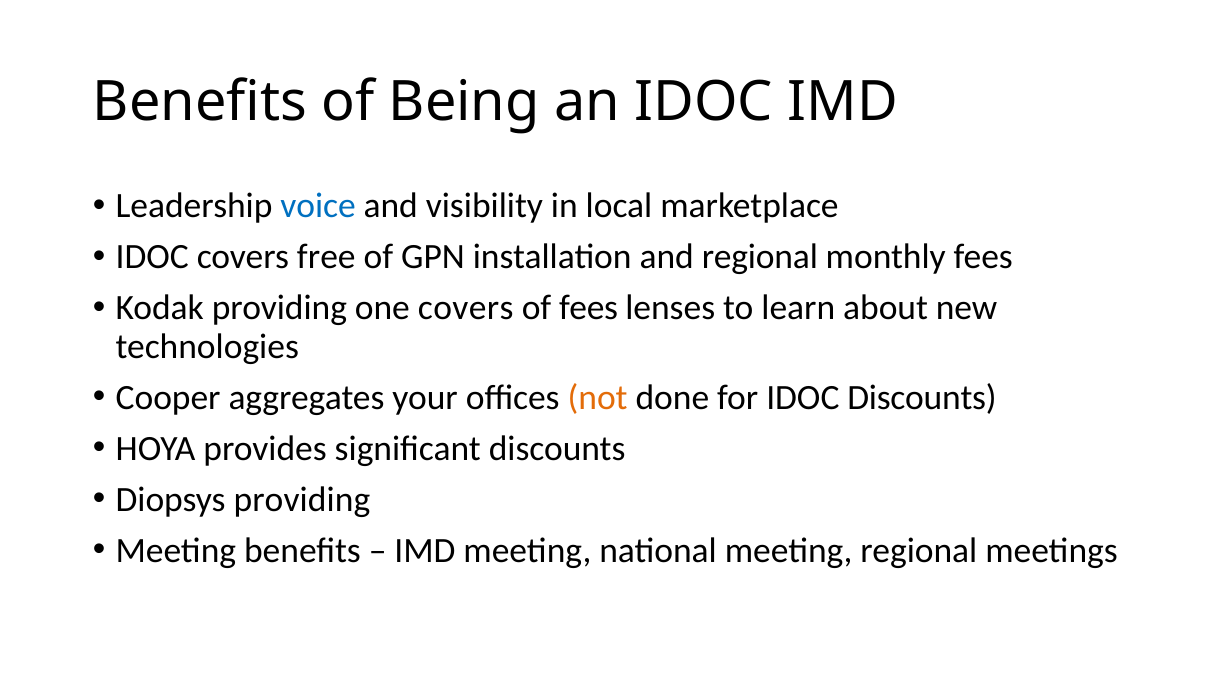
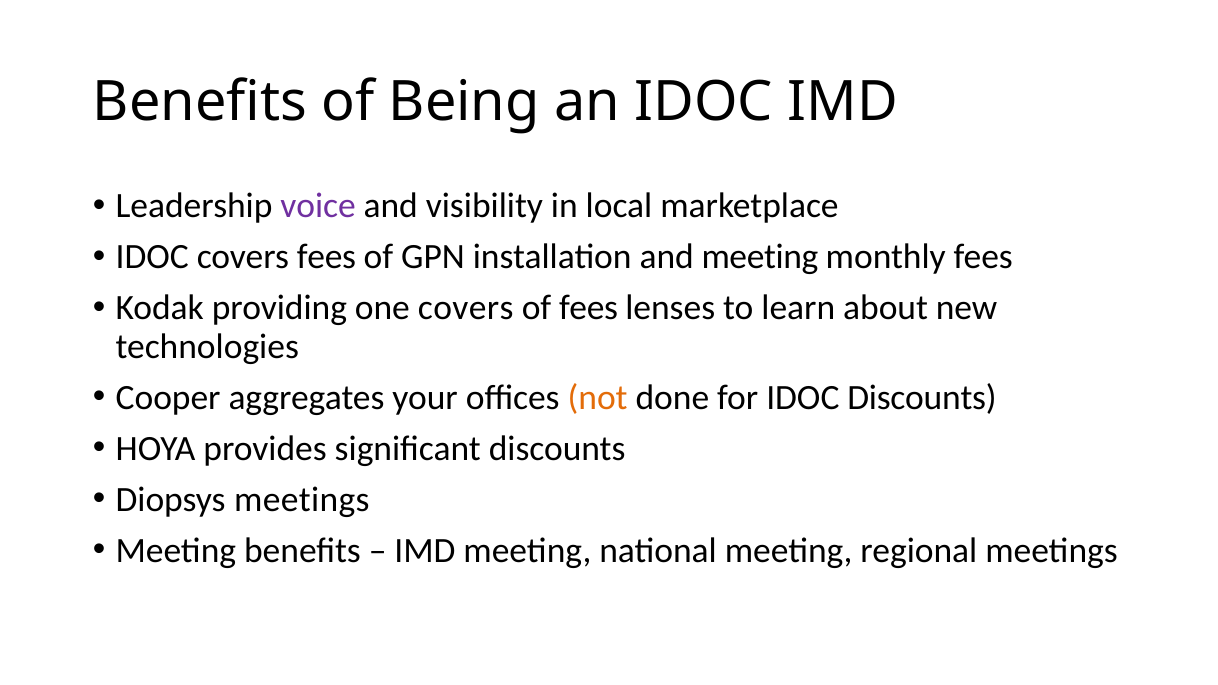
voice colour: blue -> purple (318, 206)
covers free: free -> fees (326, 257)
and regional: regional -> meeting (760, 257)
Diopsys providing: providing -> meetings (302, 500)
